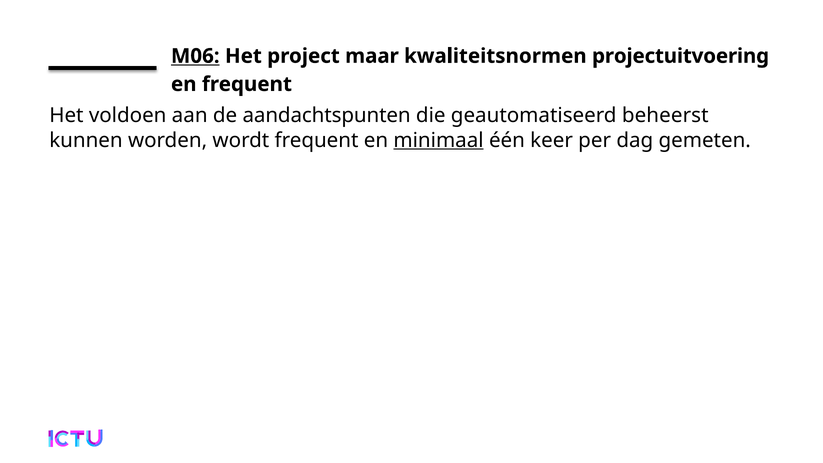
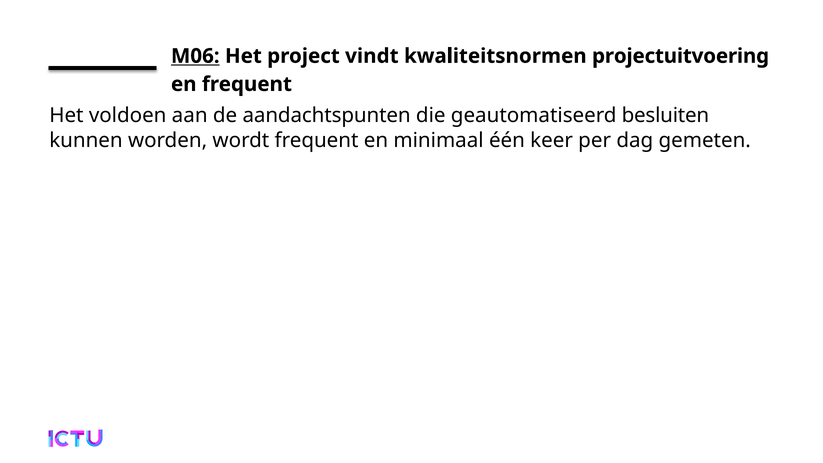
maar: maar -> vindt (372, 56)
beheerst: beheerst -> besluiten (665, 116)
minimaal underline: present -> none (439, 140)
